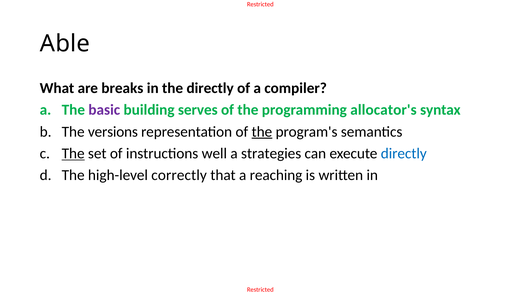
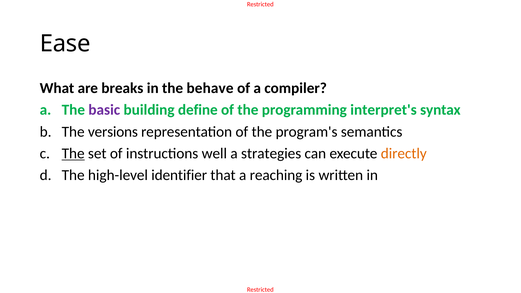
Able: Able -> Ease (65, 44)
the directly: directly -> behave (210, 88)
serves: serves -> define (198, 110)
allocator's: allocator's -> interpret's (383, 110)
the underline: present -> none (262, 132)
directly colour: blue -> orange (404, 153)
correctly: correctly -> identifier (179, 175)
